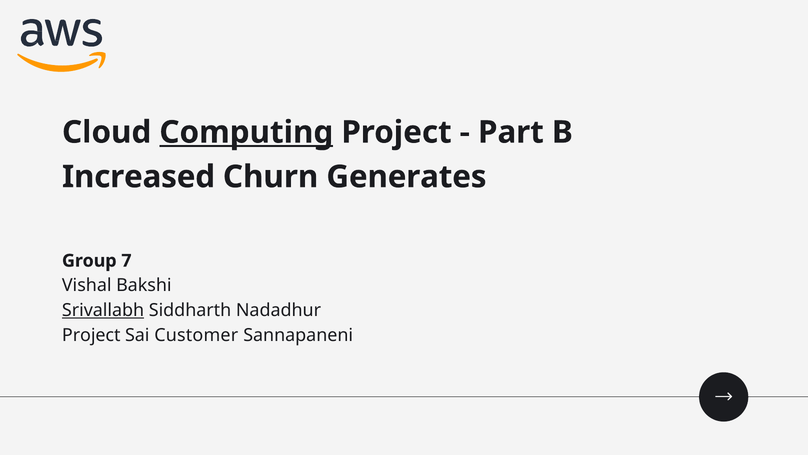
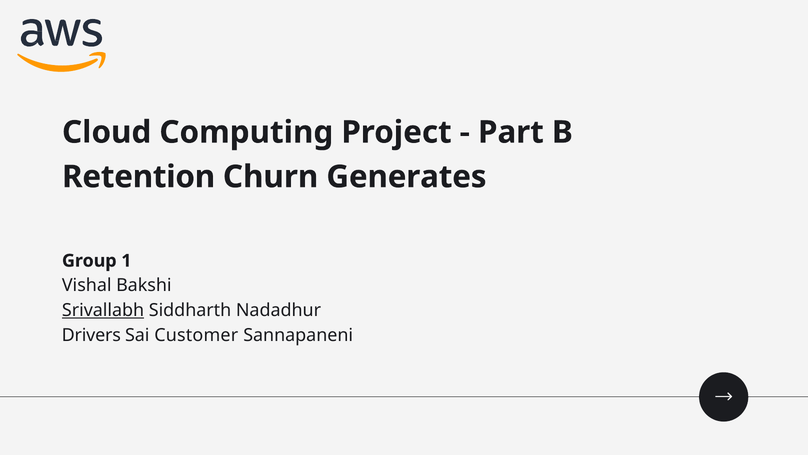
Computing underline: present -> none (246, 132)
Increased: Increased -> Retention (139, 177)
7: 7 -> 1 (126, 260)
Project: Project -> Drivers (91, 335)
